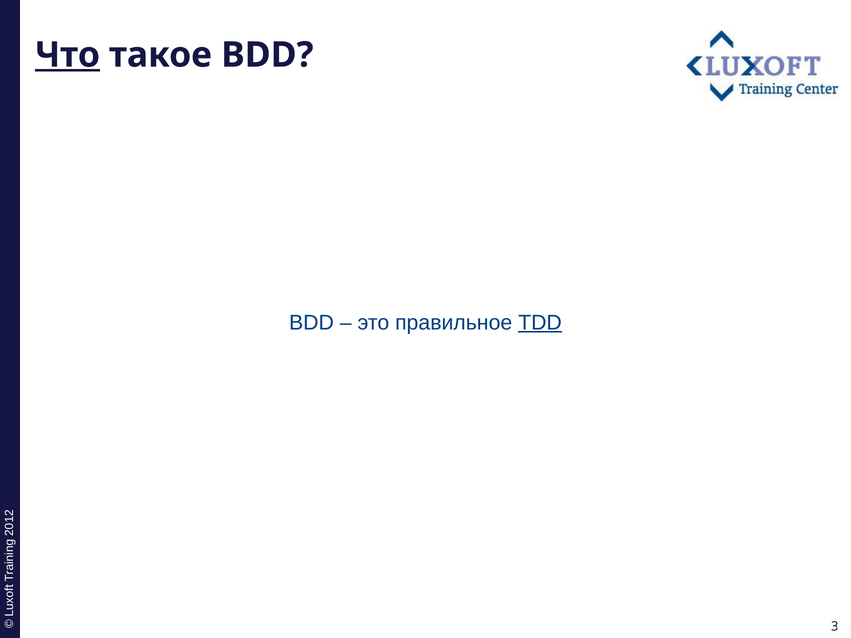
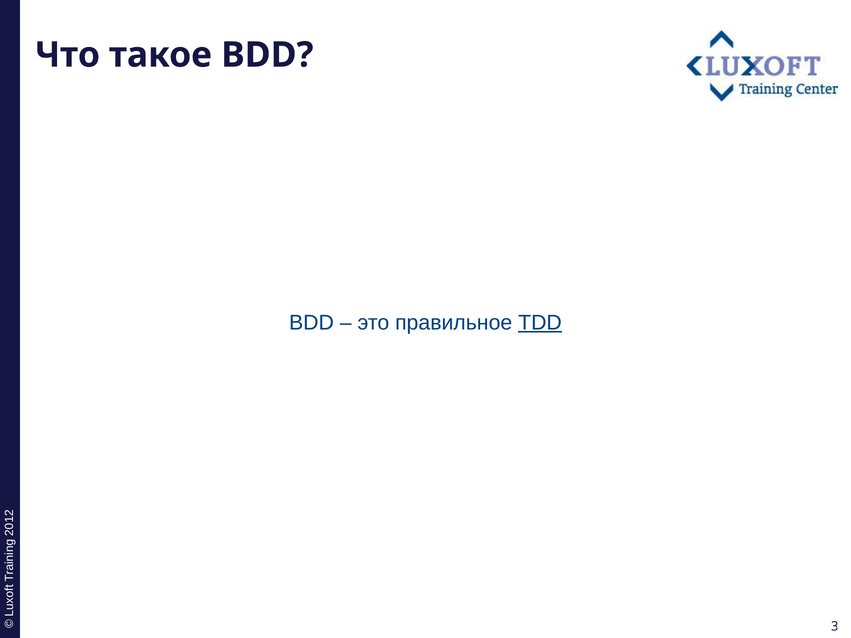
Что underline: present -> none (67, 55)
